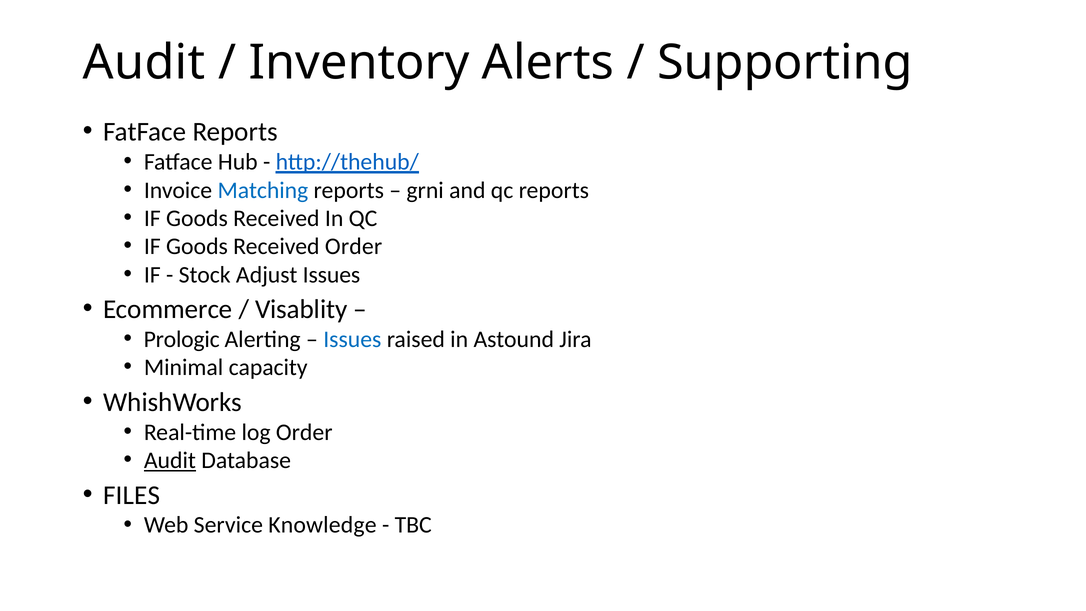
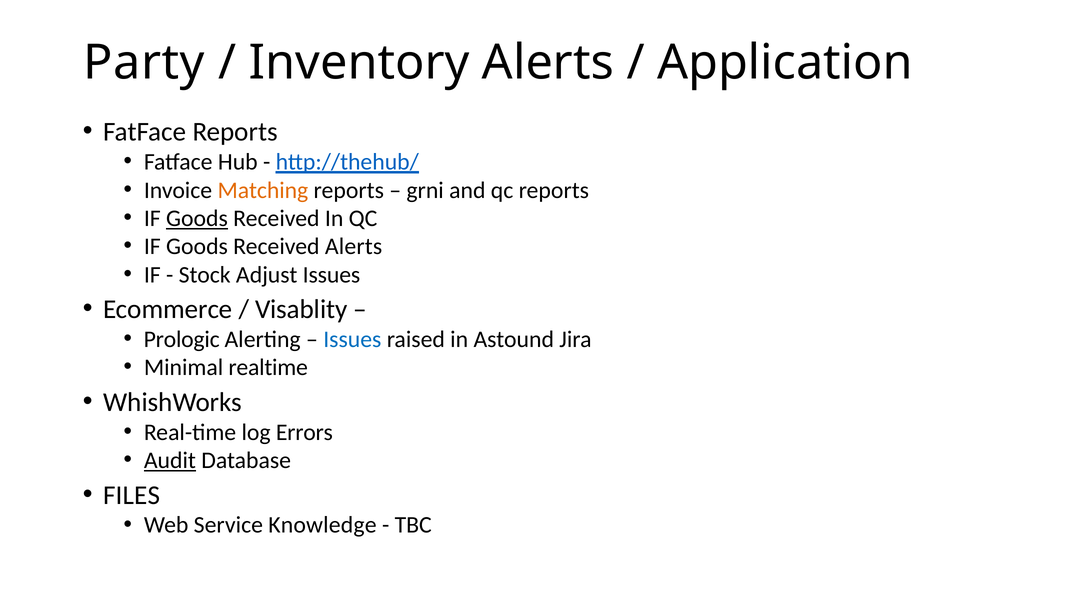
Audit: Audit -> Party (144, 63)
Supporting: Supporting -> Application (785, 63)
Matching colour: blue -> orange (263, 190)
Goods underline: none -> present (197, 218)
Received Order: Order -> Alerts (354, 246)
capacity: capacity -> realtime (268, 367)
log Order: Order -> Errors (304, 432)
